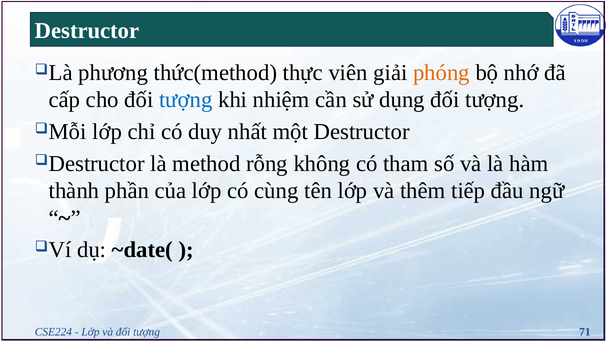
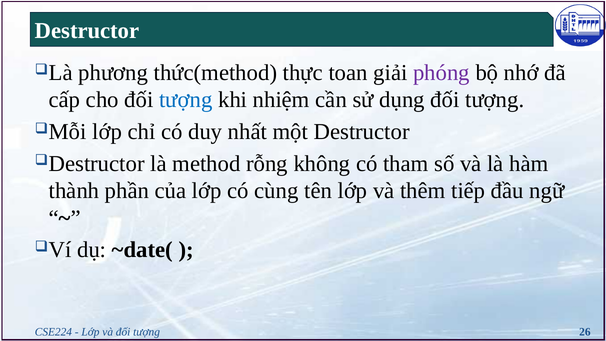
viên: viên -> toan (348, 73)
phóng colour: orange -> purple (441, 73)
71: 71 -> 26 (585, 332)
